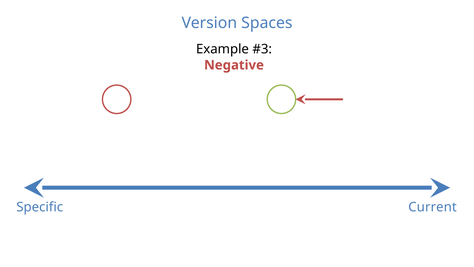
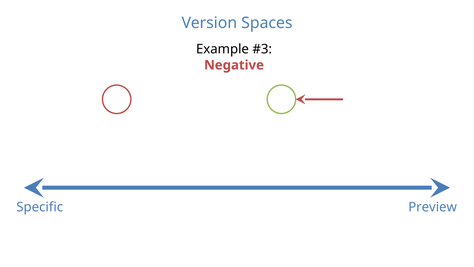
Current: Current -> Preview (433, 207)
